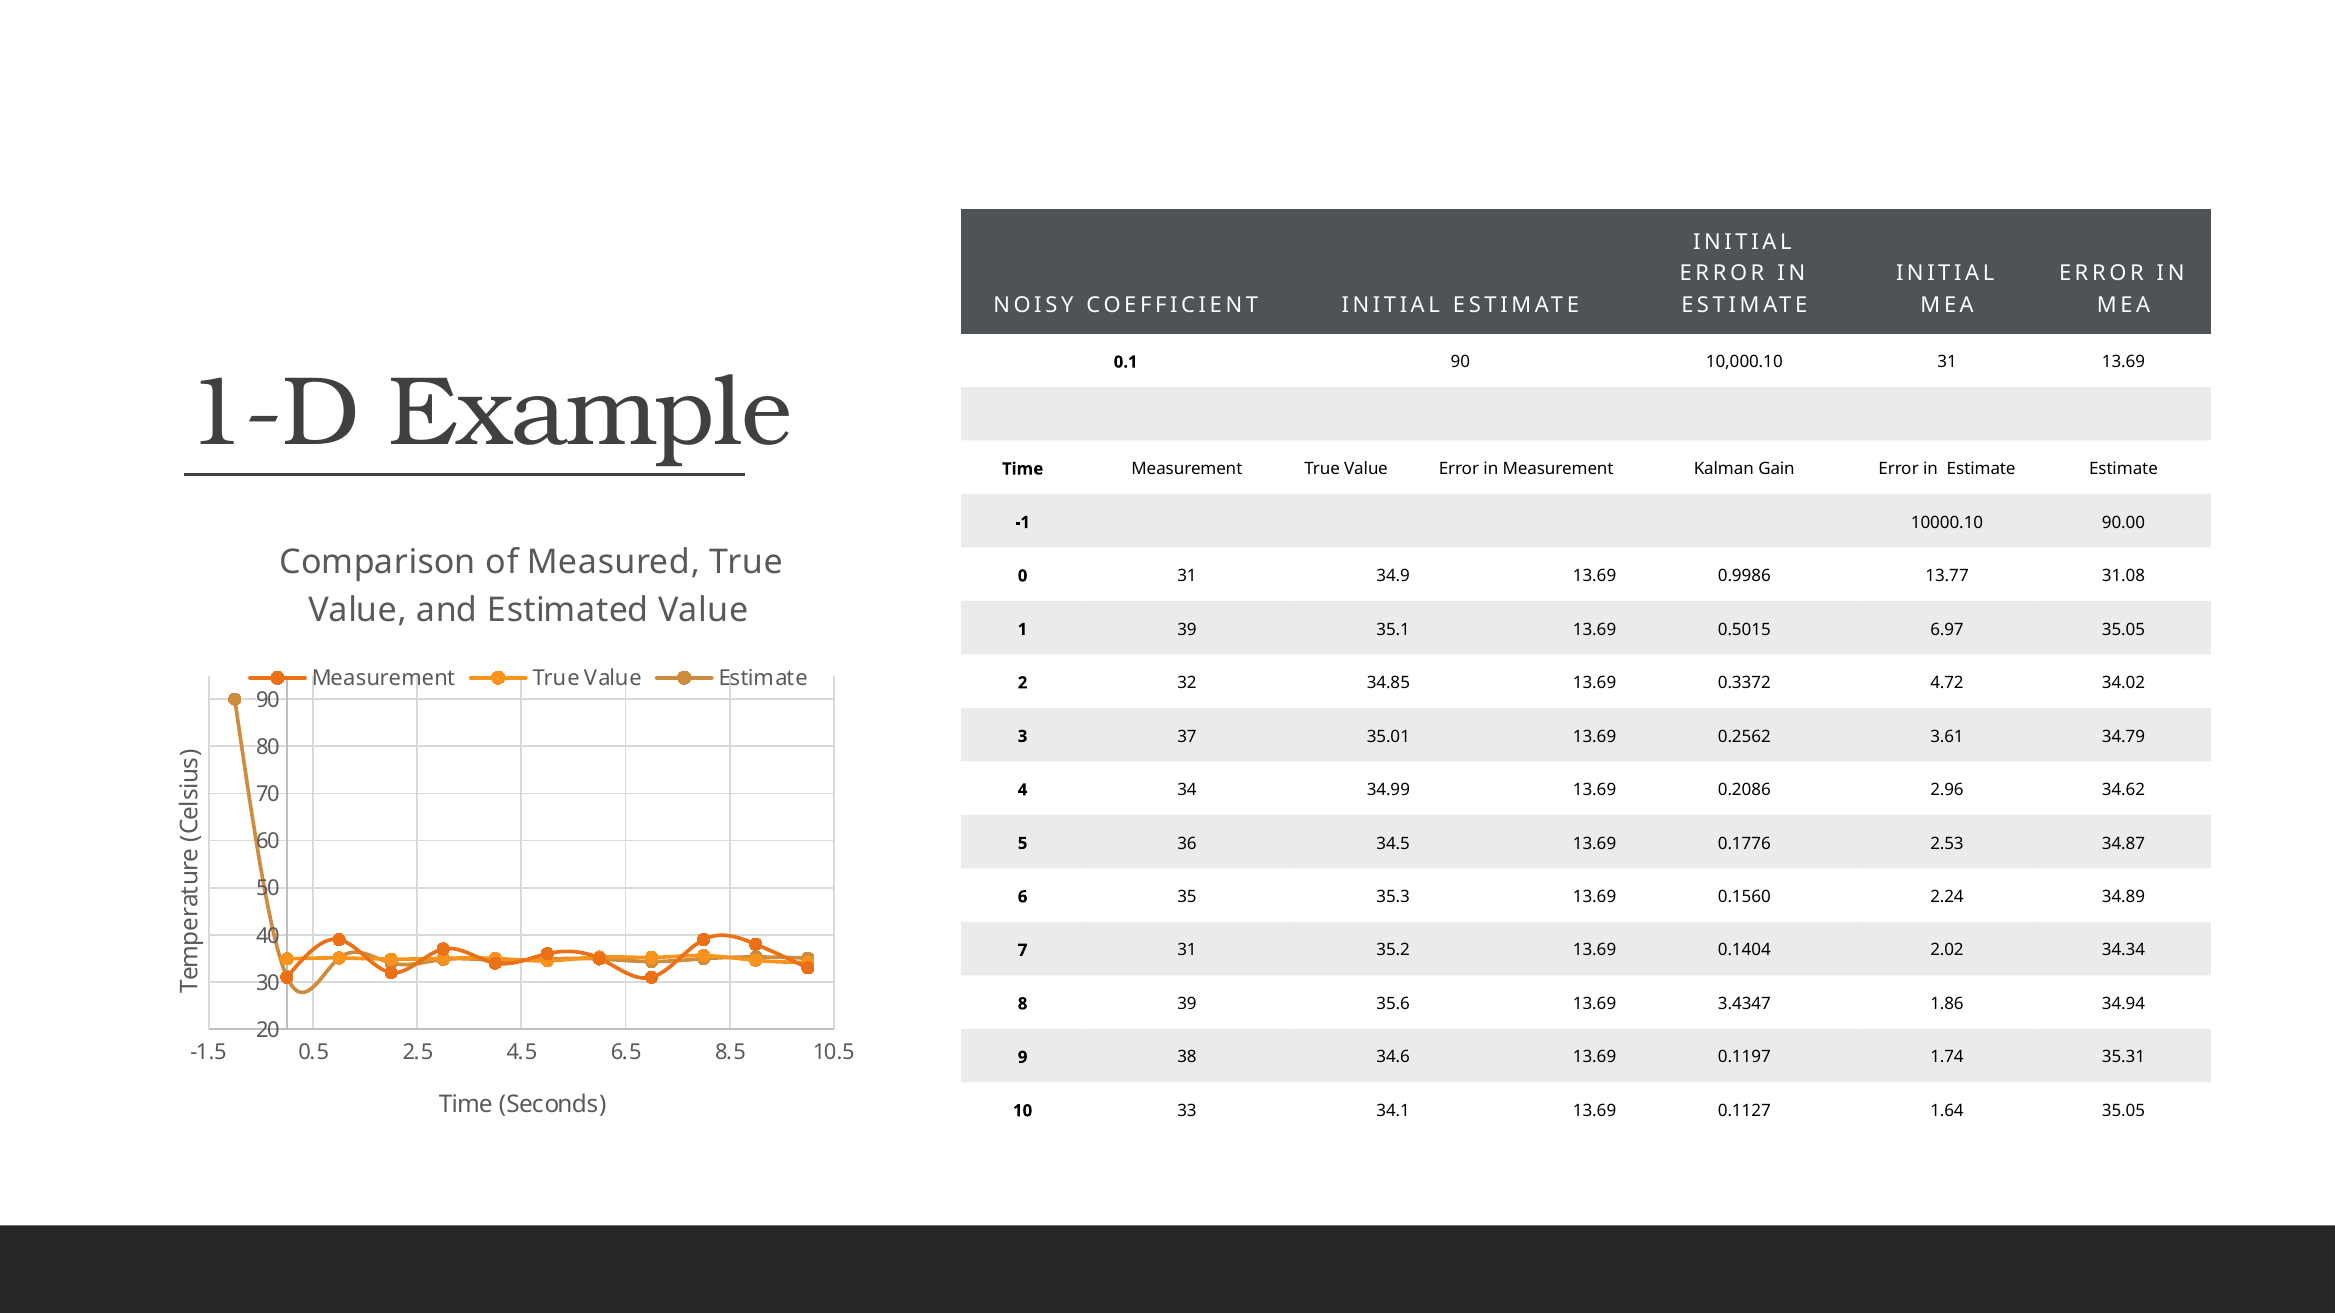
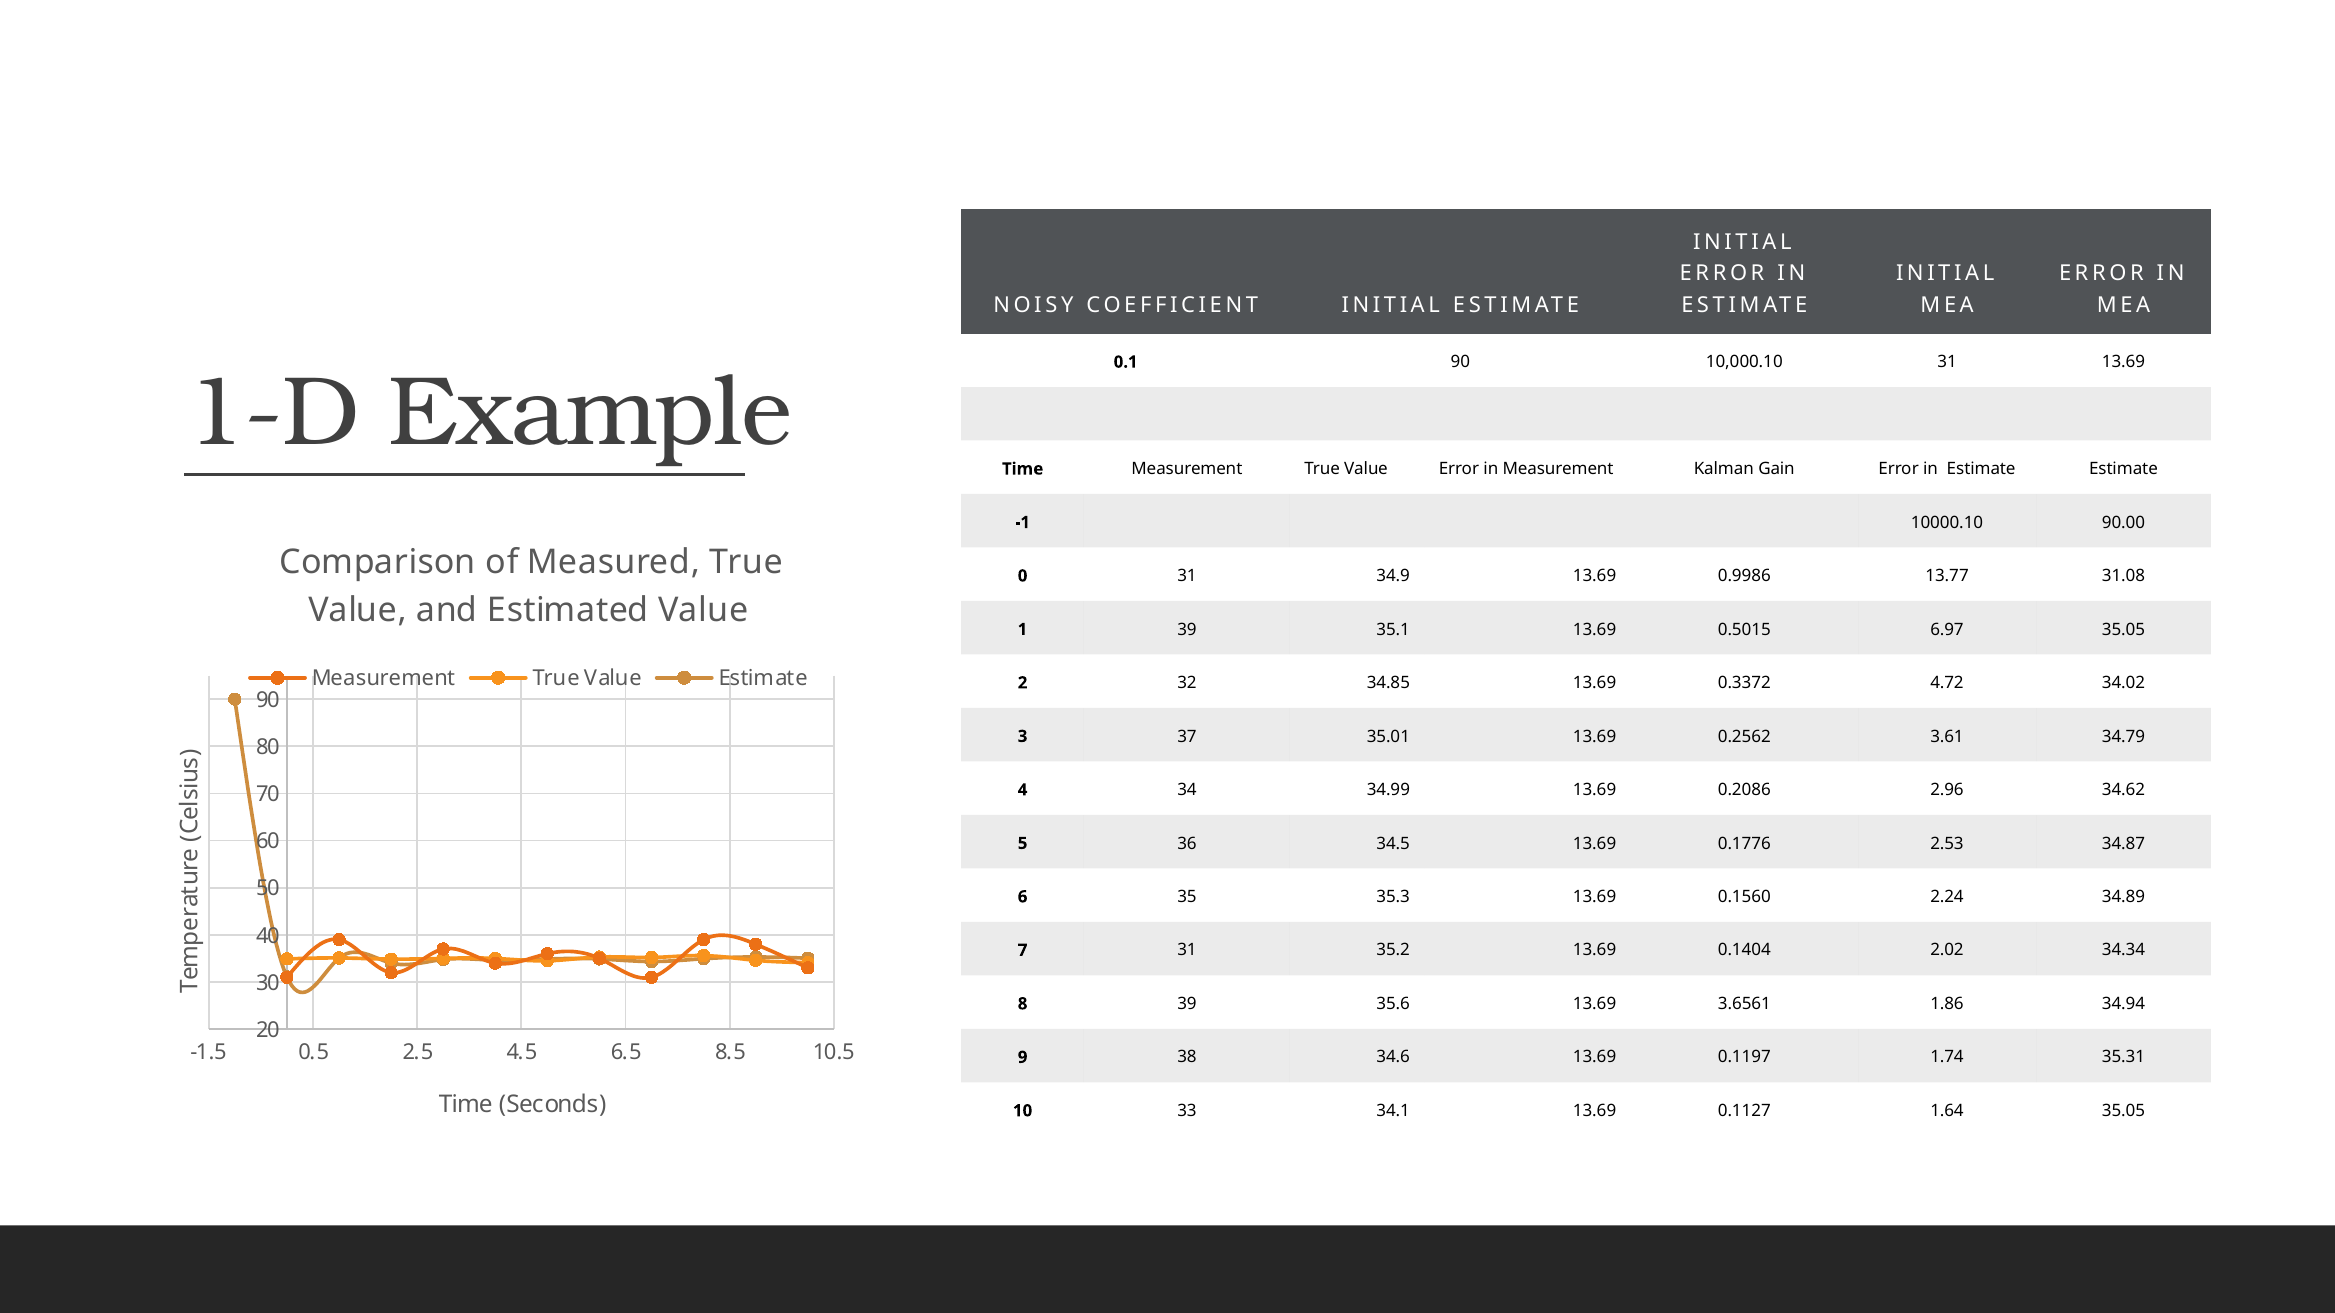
3.4347: 3.4347 -> 3.6561 (1744, 1004)
